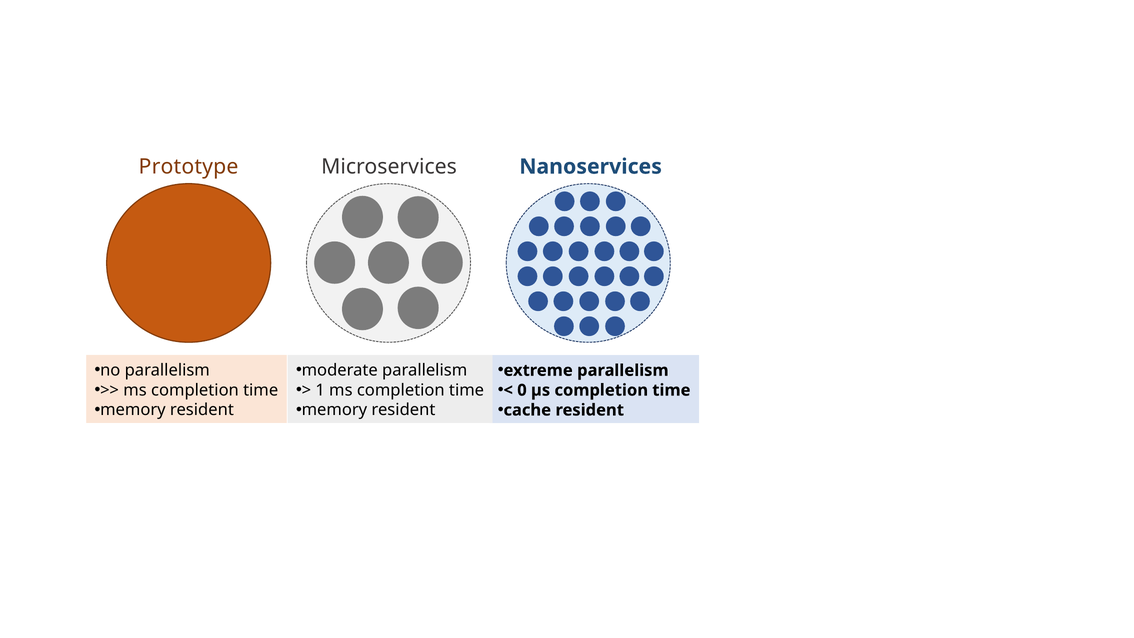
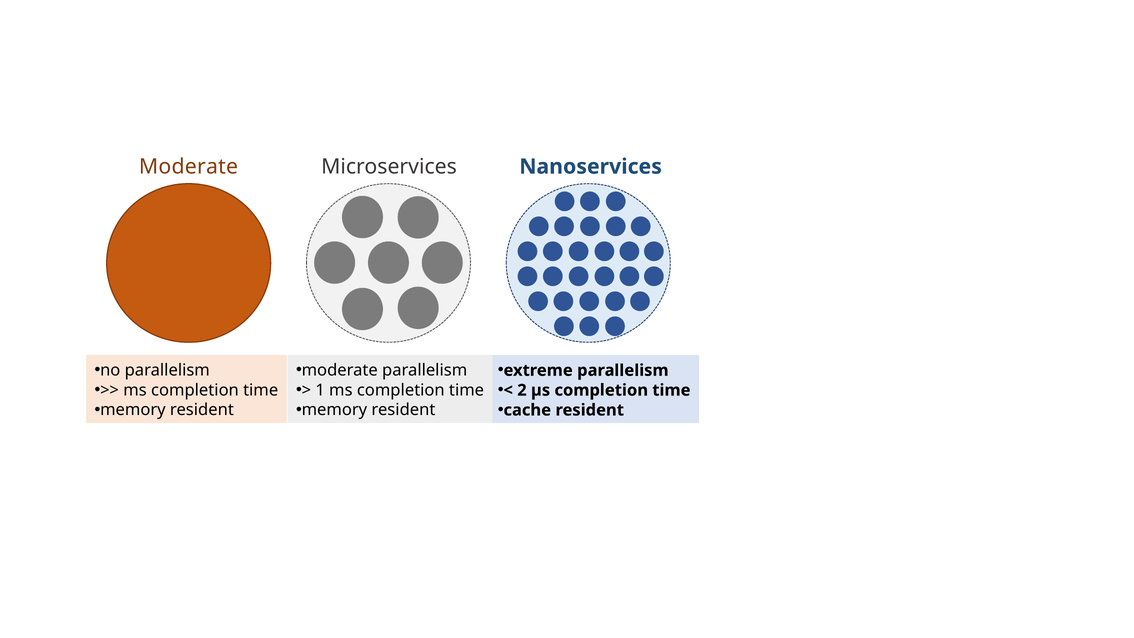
Prototype: Prototype -> Moderate (189, 167)
0: 0 -> 2 (522, 390)
